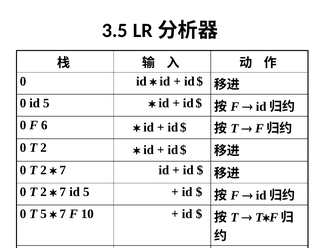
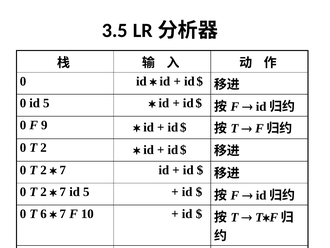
6: 6 -> 9 (44, 125)
T 5: 5 -> 6 (44, 213)
